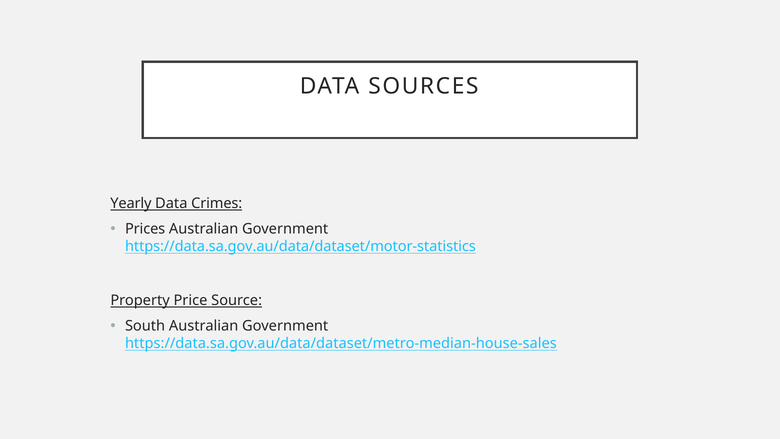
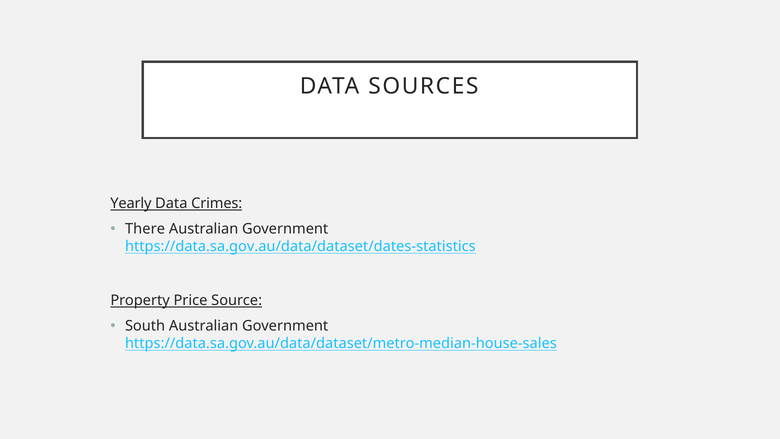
Prices: Prices -> There (145, 229)
https://data.sa.gov.au/data/dataset/motor-statistics: https://data.sa.gov.au/data/dataset/motor-statistics -> https://data.sa.gov.au/data/dataset/dates-statistics (300, 246)
